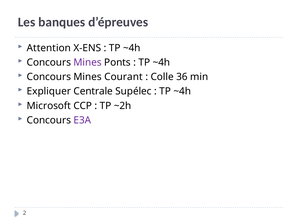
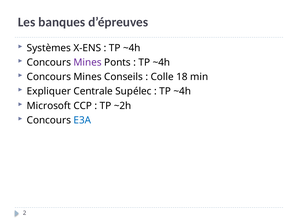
Attention: Attention -> Systèmes (49, 48)
Courant: Courant -> Conseils (124, 77)
36: 36 -> 18 (182, 77)
E3A colour: purple -> blue (82, 120)
